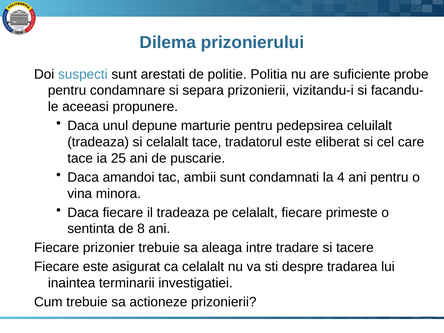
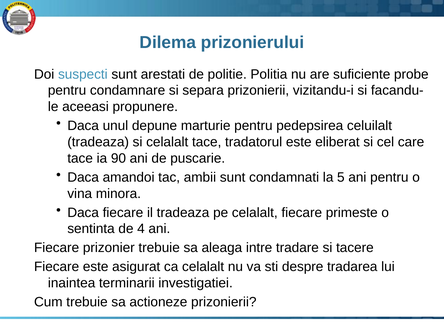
25: 25 -> 90 (118, 158)
4: 4 -> 5 (341, 177)
8: 8 -> 4 (141, 229)
